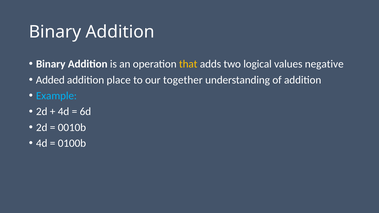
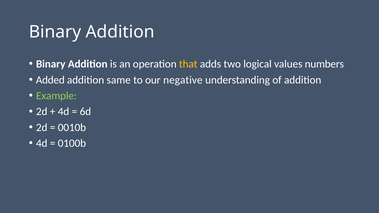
negative: negative -> numbers (324, 64)
place: place -> same (119, 80)
together: together -> negative (183, 80)
Example colour: light blue -> light green (56, 96)
